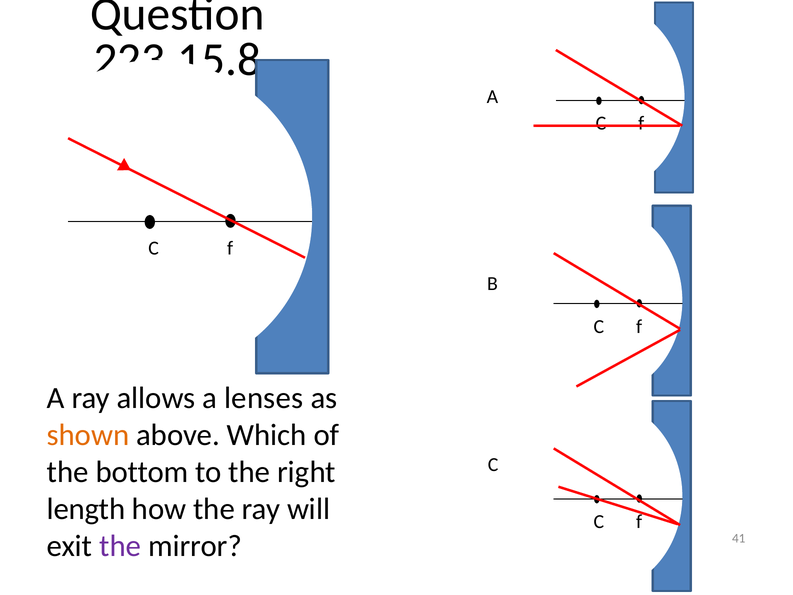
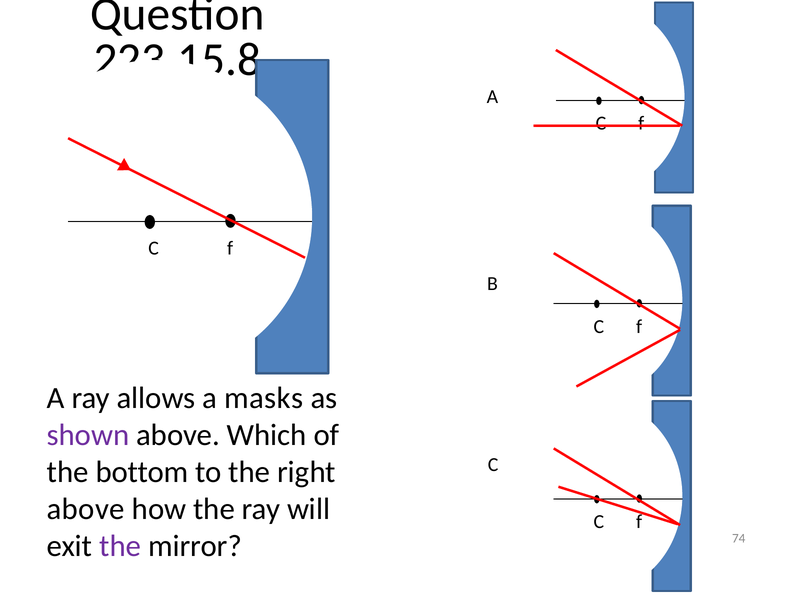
lenses: lenses -> masks (264, 398)
shown colour: orange -> purple (88, 435)
length: length -> above (86, 509)
41: 41 -> 74 (739, 538)
